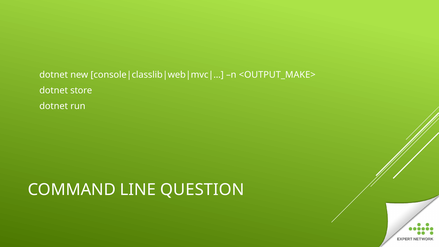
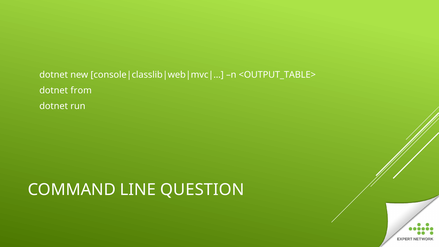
<OUTPUT_MAKE>: <OUTPUT_MAKE> -> <OUTPUT_TABLE> (277, 75)
store: store -> from (81, 90)
